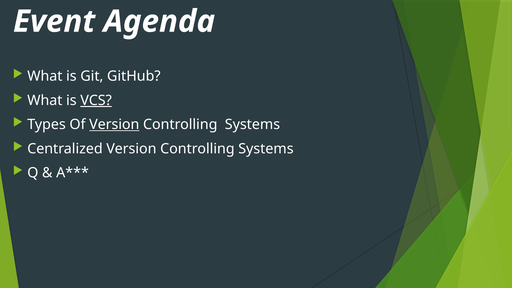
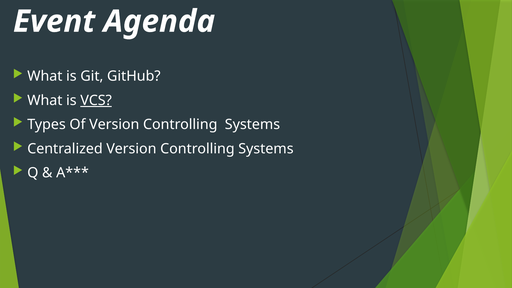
Version underline: present -> none (114, 125)
